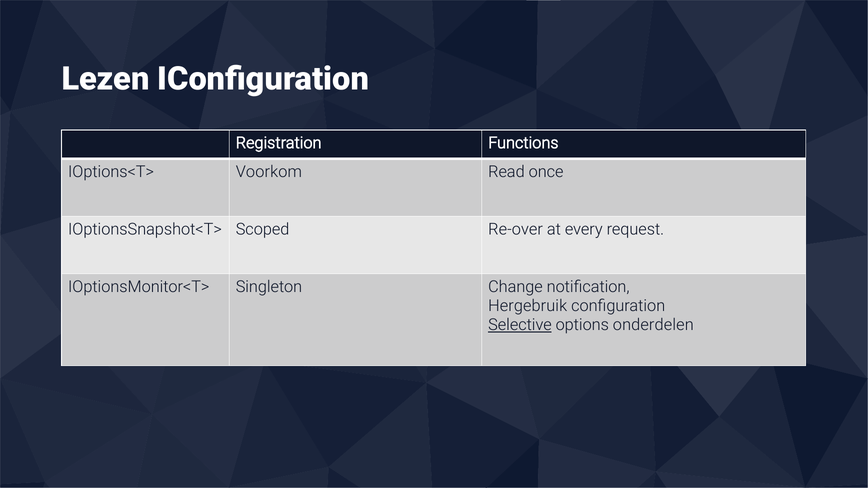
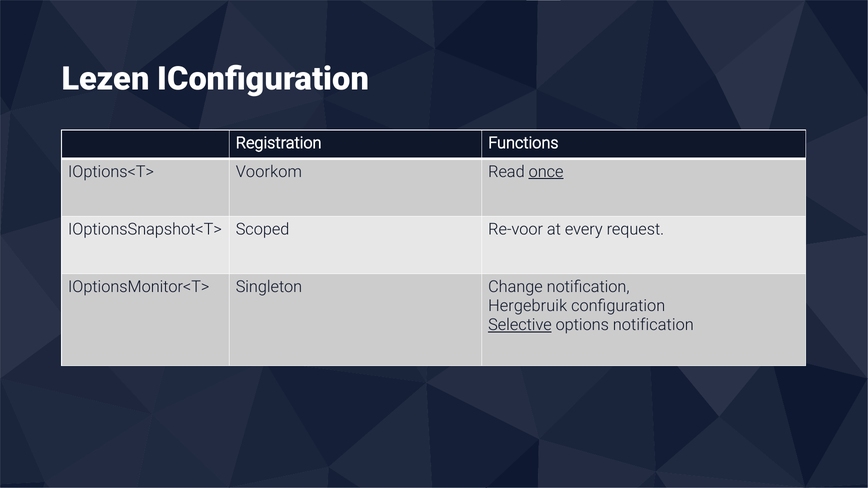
once underline: none -> present (546, 172)
Re-over: Re-over -> Re-voor (516, 229)
options onderdelen: onderdelen -> notification (653, 325)
